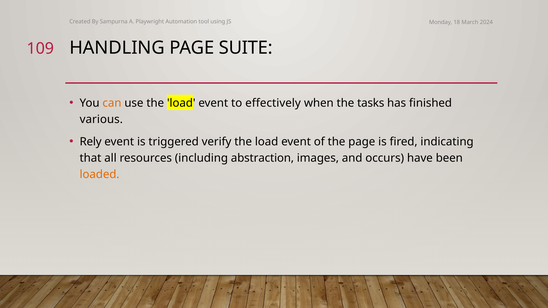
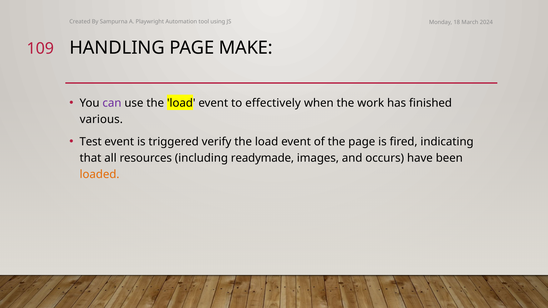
SUITE: SUITE -> MAKE (246, 48)
can colour: orange -> purple (112, 103)
tasks: tasks -> work (371, 103)
Rely: Rely -> Test (91, 142)
abstraction: abstraction -> readymade (262, 158)
